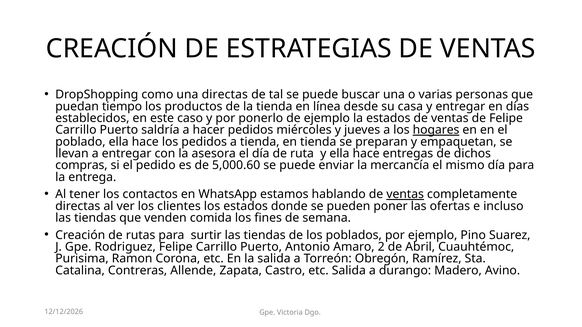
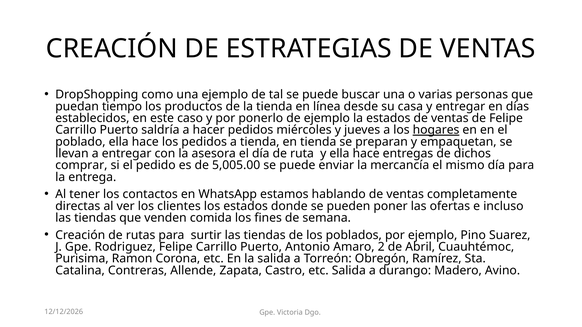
una directas: directas -> ejemplo (225, 95)
compras: compras -> comprar (81, 165)
5,000.60: 5,000.60 -> 5,005.00 (236, 165)
ventas underline: present -> none (405, 195)
